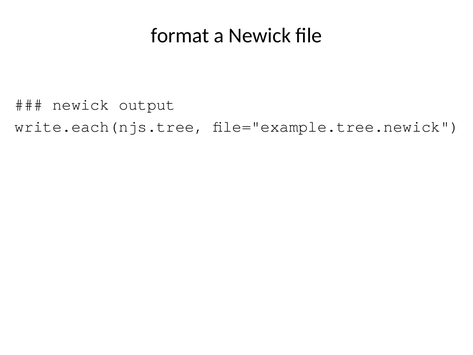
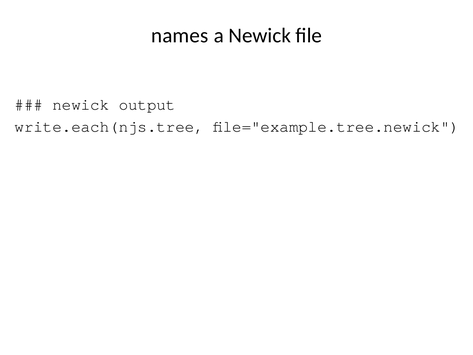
format: format -> names (180, 36)
